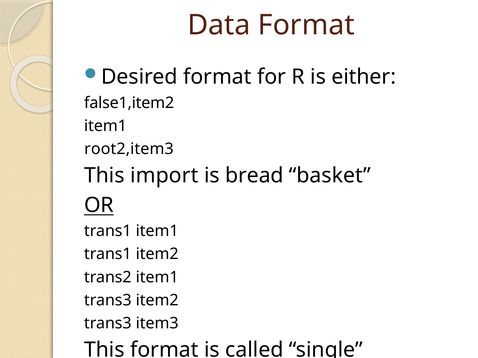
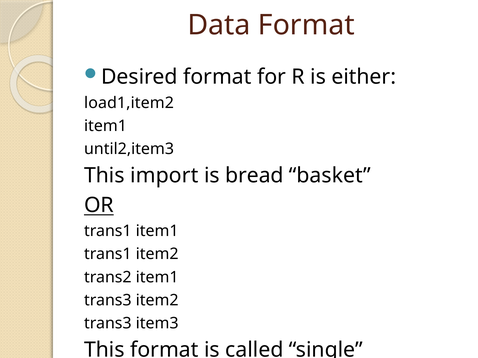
false1,item2: false1,item2 -> load1,item2 (129, 103)
root2,item3: root2,item3 -> until2,item3 (129, 149)
